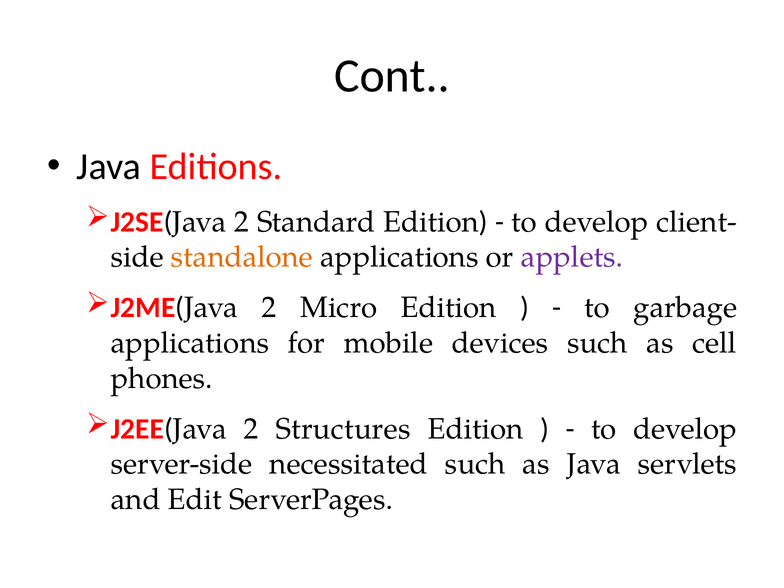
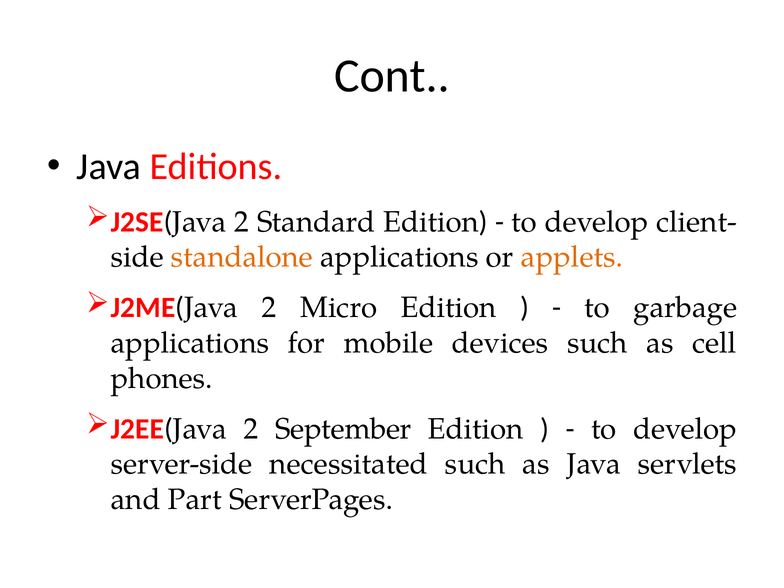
applets colour: purple -> orange (572, 257)
Structures: Structures -> September (343, 429)
Edit: Edit -> Part (195, 499)
